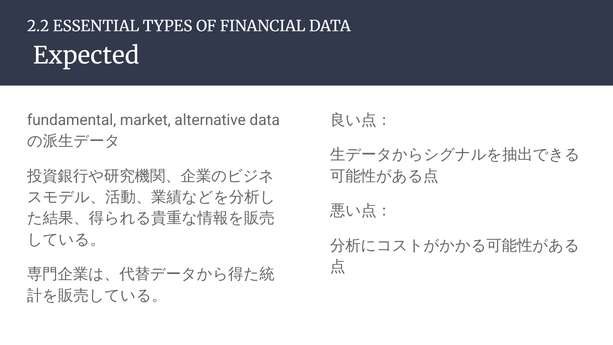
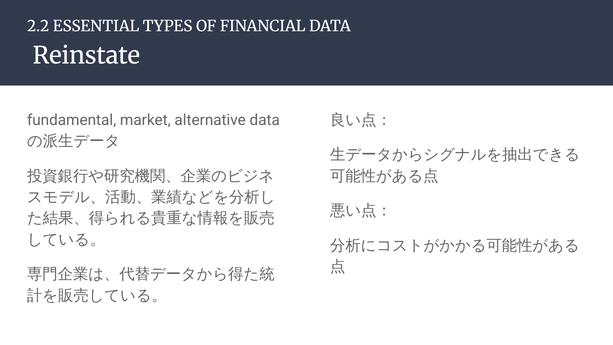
Expected: Expected -> Reinstate (86, 56)
